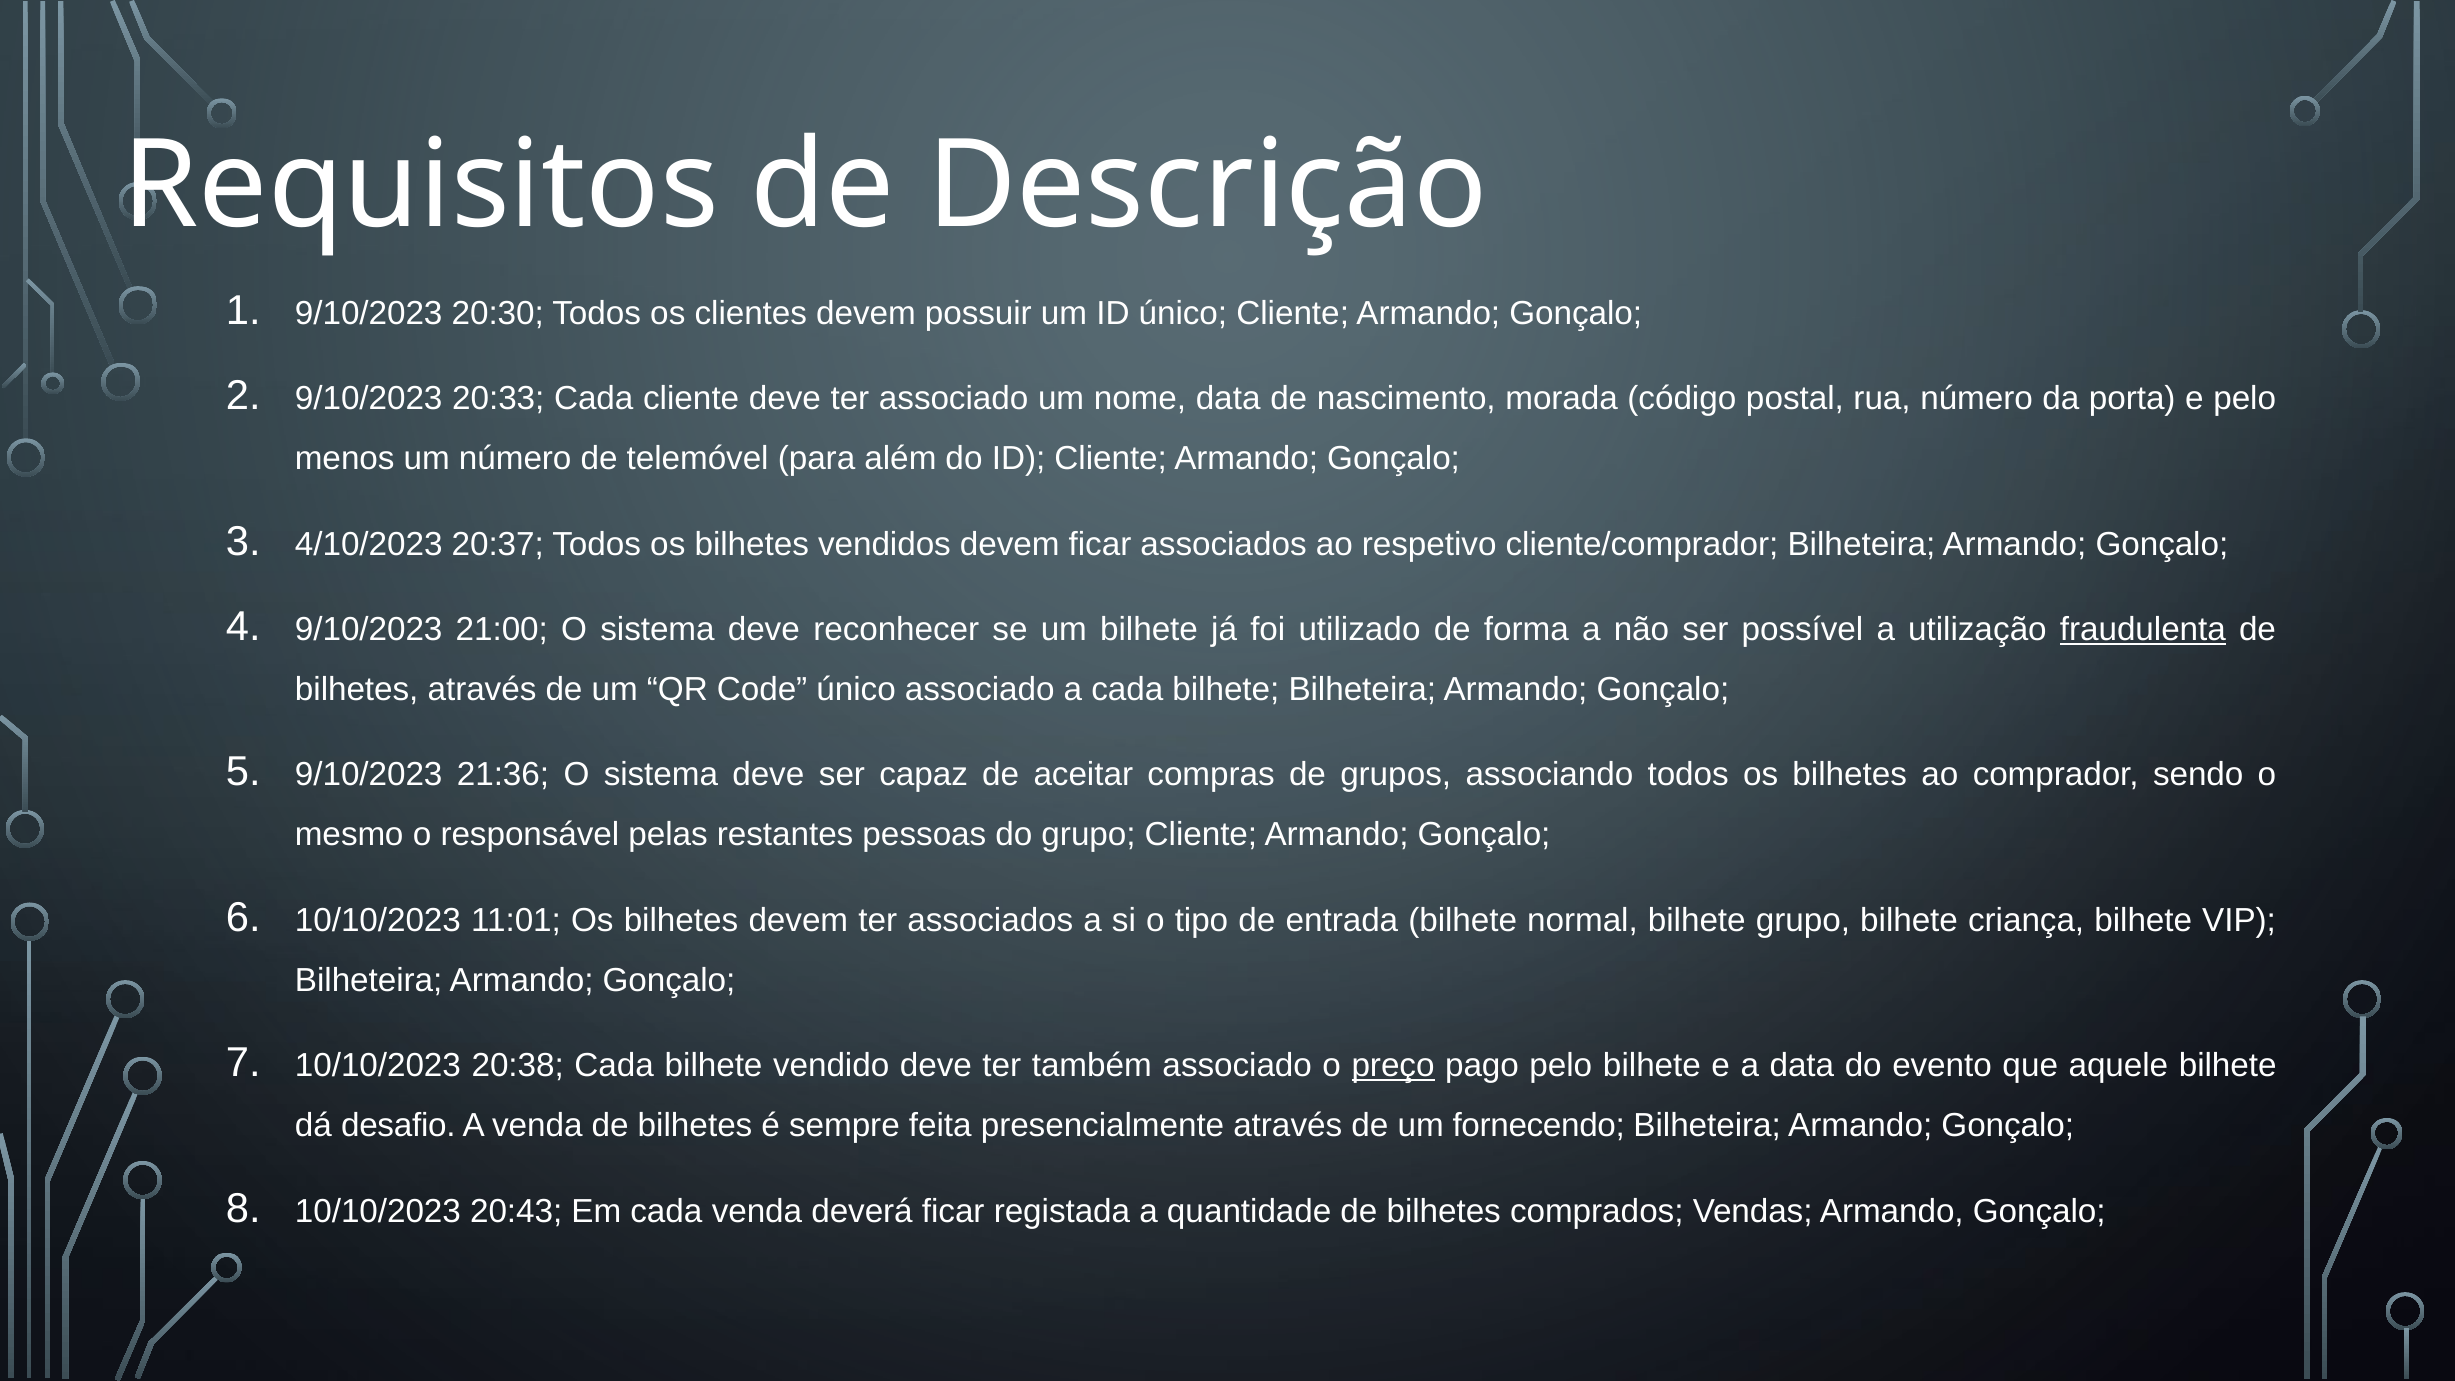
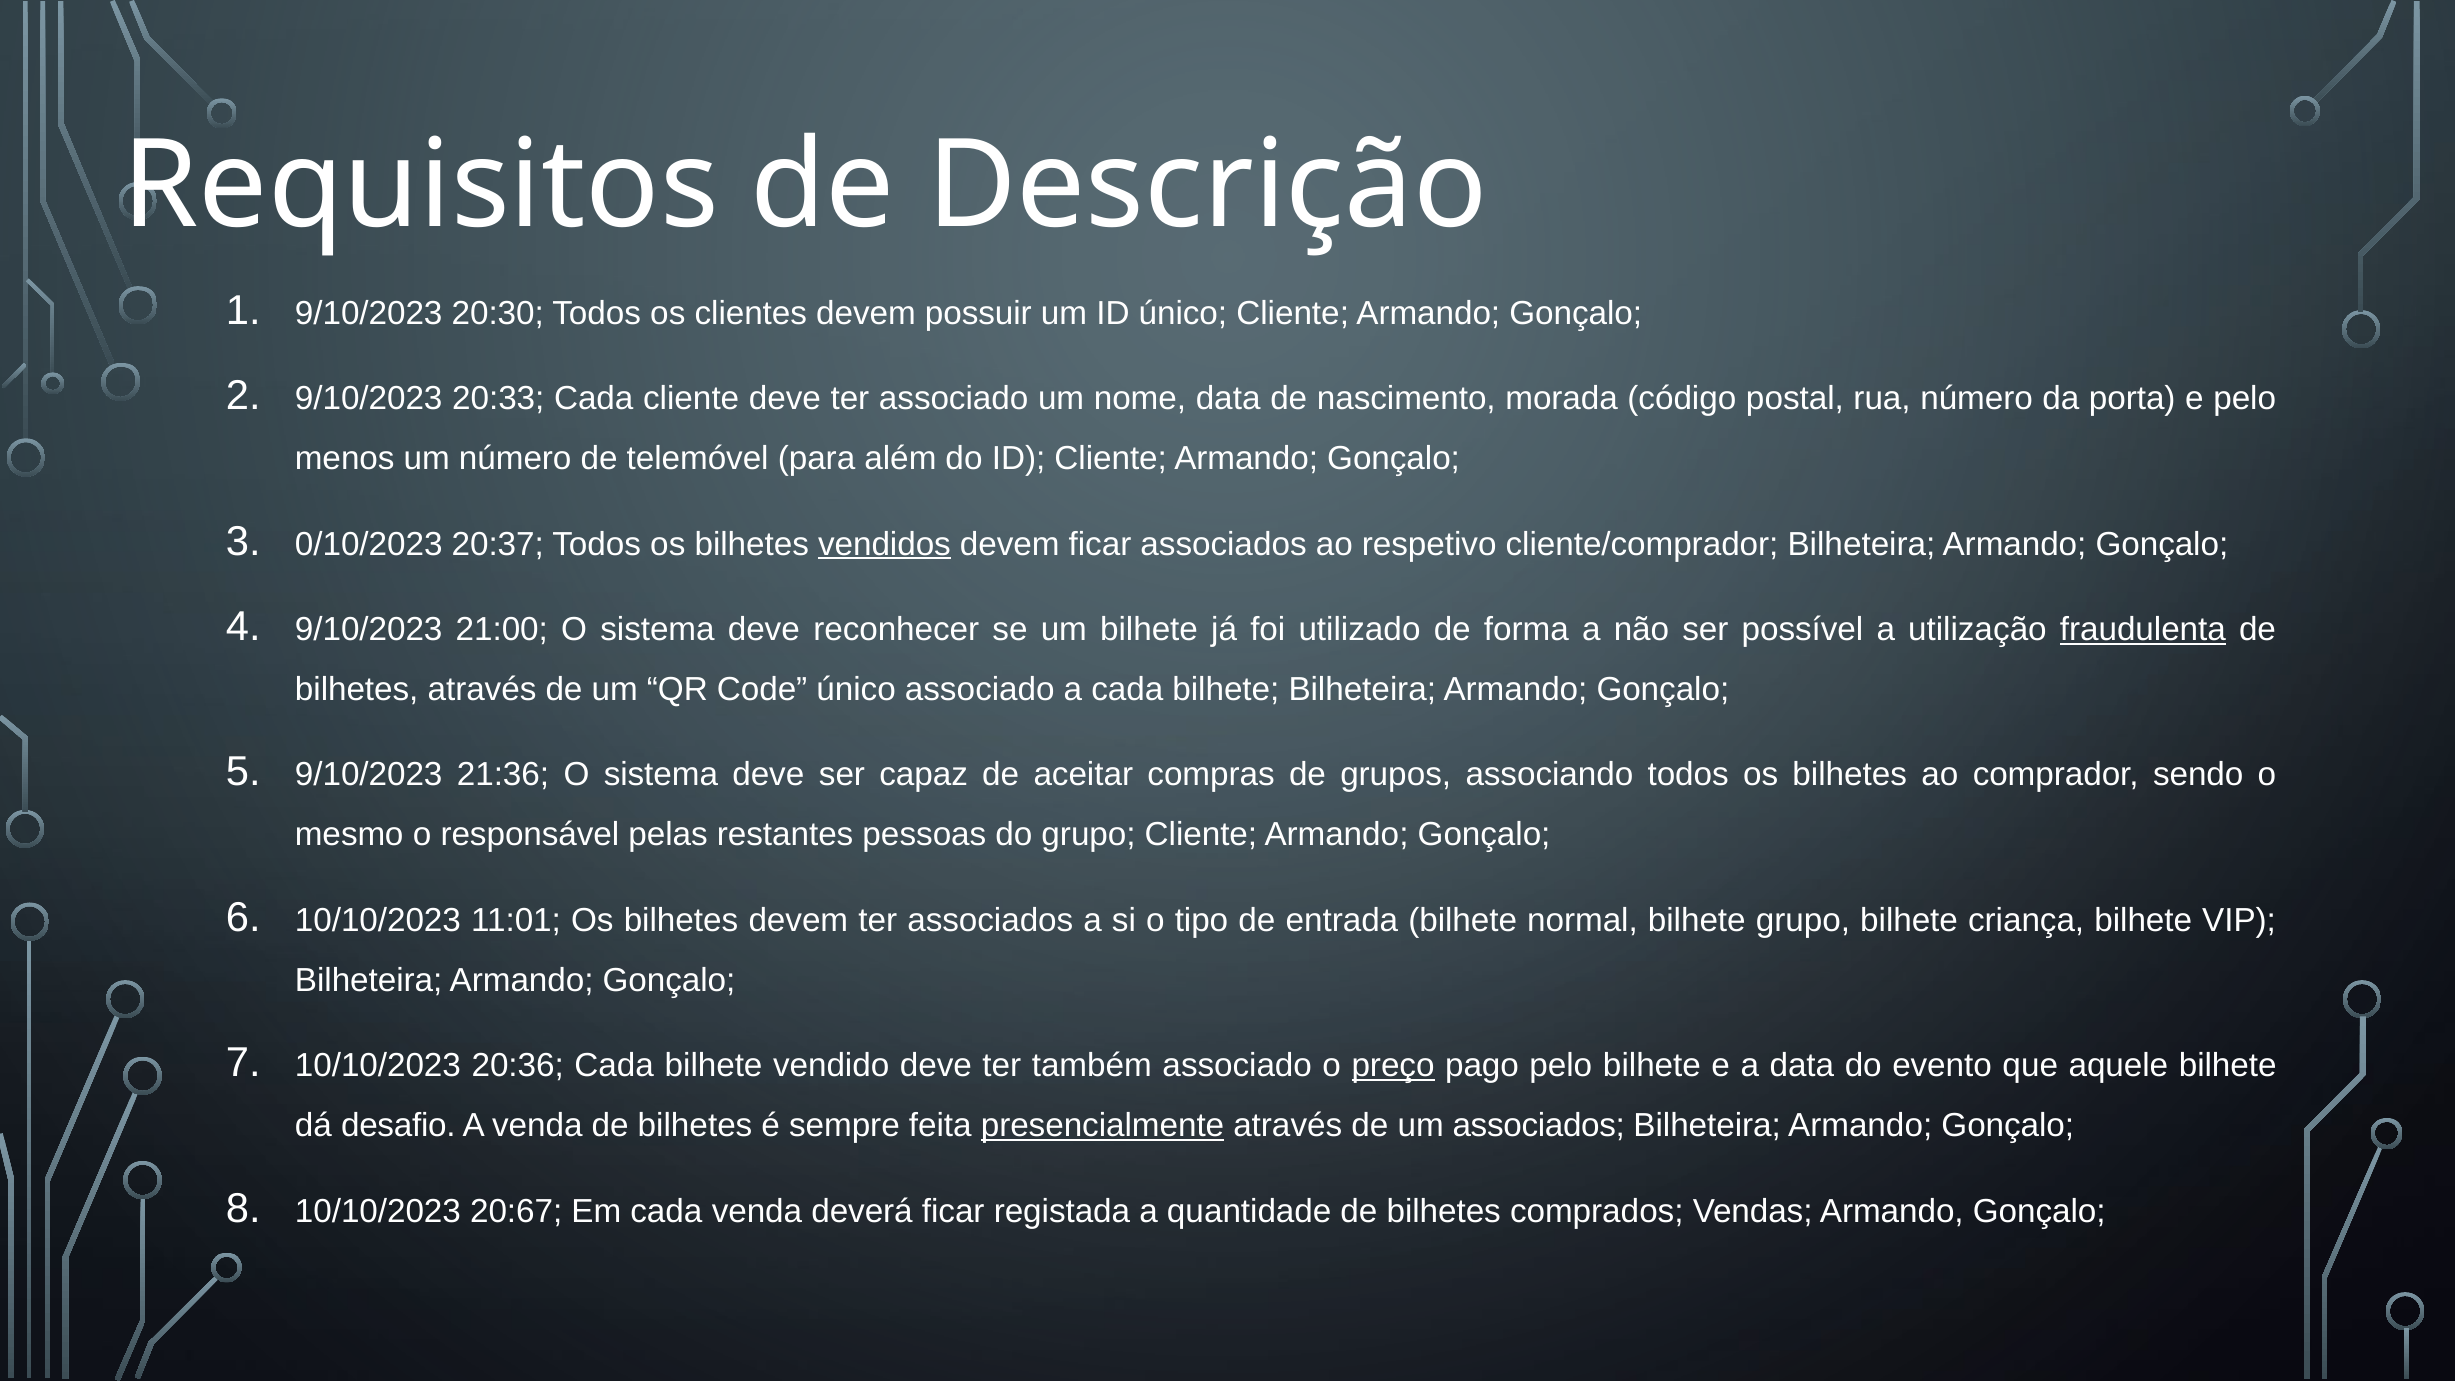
4/10/2023: 4/10/2023 -> 0/10/2023 (369, 544)
vendidos underline: none -> present (884, 544)
20:38: 20:38 -> 20:36 (518, 1066)
presencialmente underline: none -> present (1102, 1126)
um fornecendo: fornecendo -> associados (1539, 1126)
20:43: 20:43 -> 20:67 (516, 1211)
